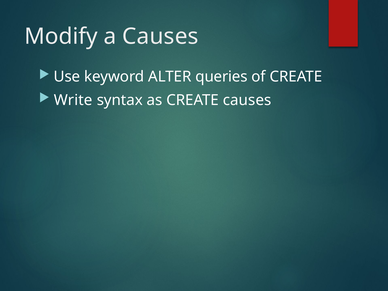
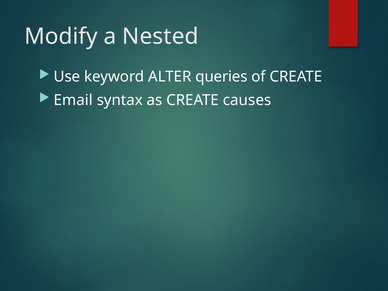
a Causes: Causes -> Nested (160, 36)
Write: Write -> Email (73, 100)
